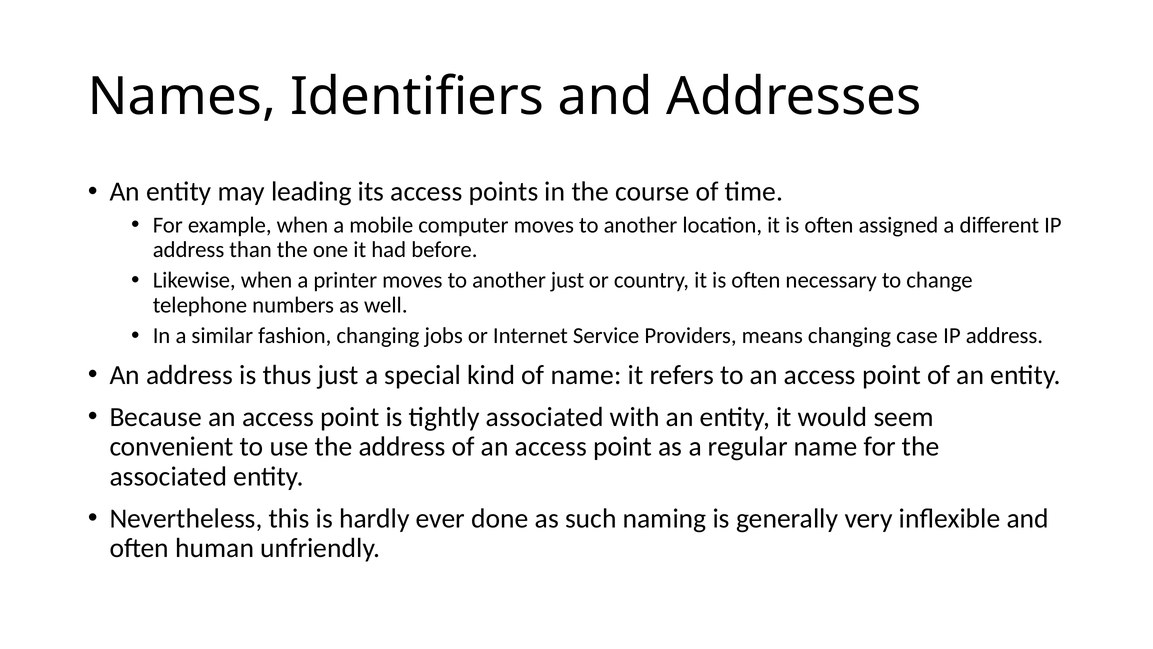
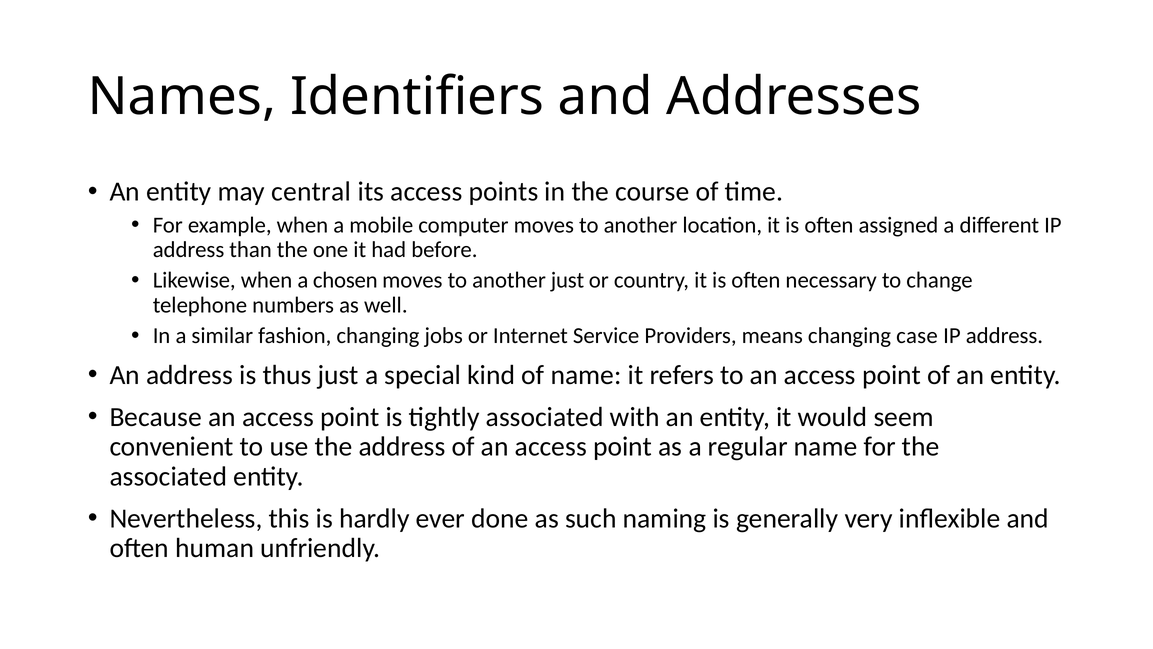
leading: leading -> central (311, 192)
printer: printer -> chosen (345, 280)
